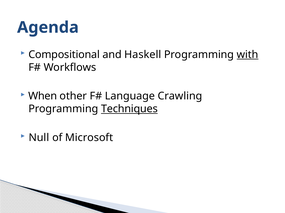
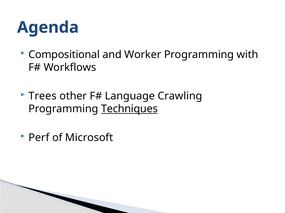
Haskell: Haskell -> Worker (143, 55)
with underline: present -> none (248, 55)
When: When -> Trees (43, 96)
Null: Null -> Perf (39, 138)
